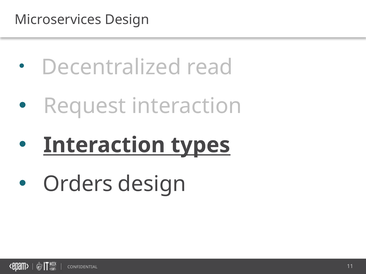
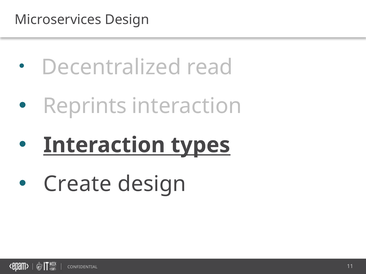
Request: Request -> Reprints (85, 106)
Orders: Orders -> Create (78, 184)
